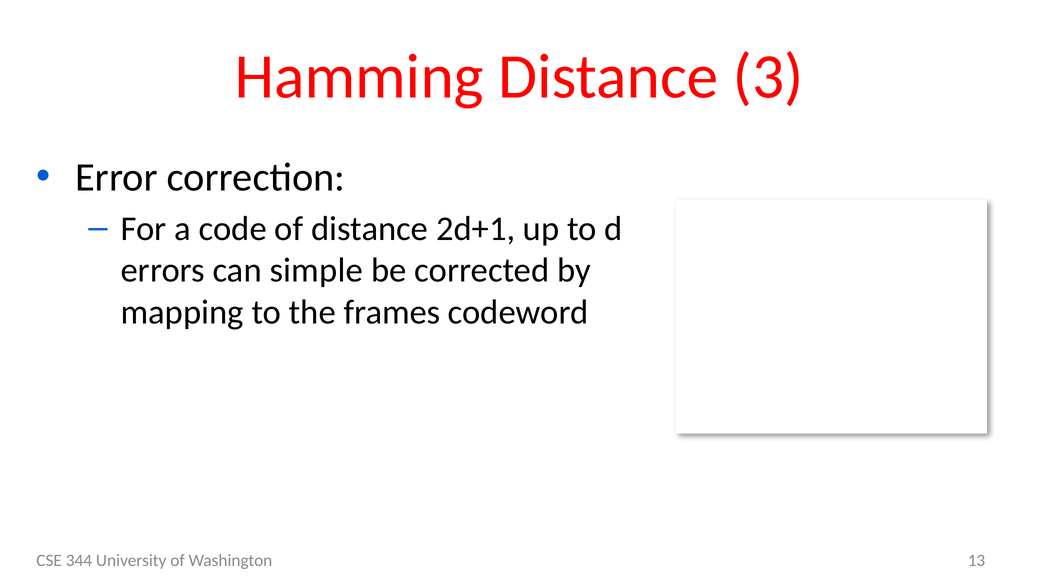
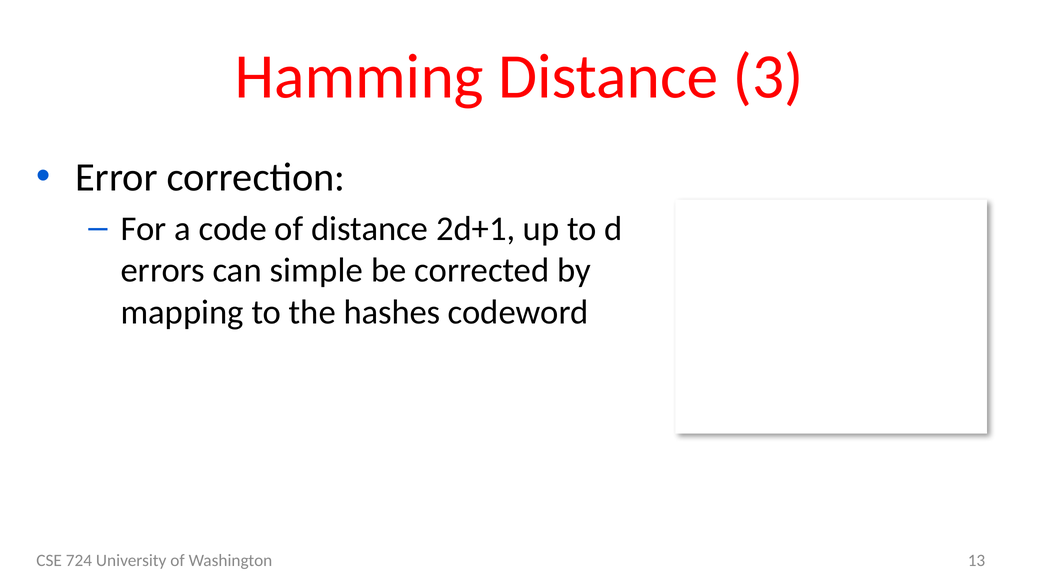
frames: frames -> hashes (392, 312)
344: 344 -> 724 (79, 560)
